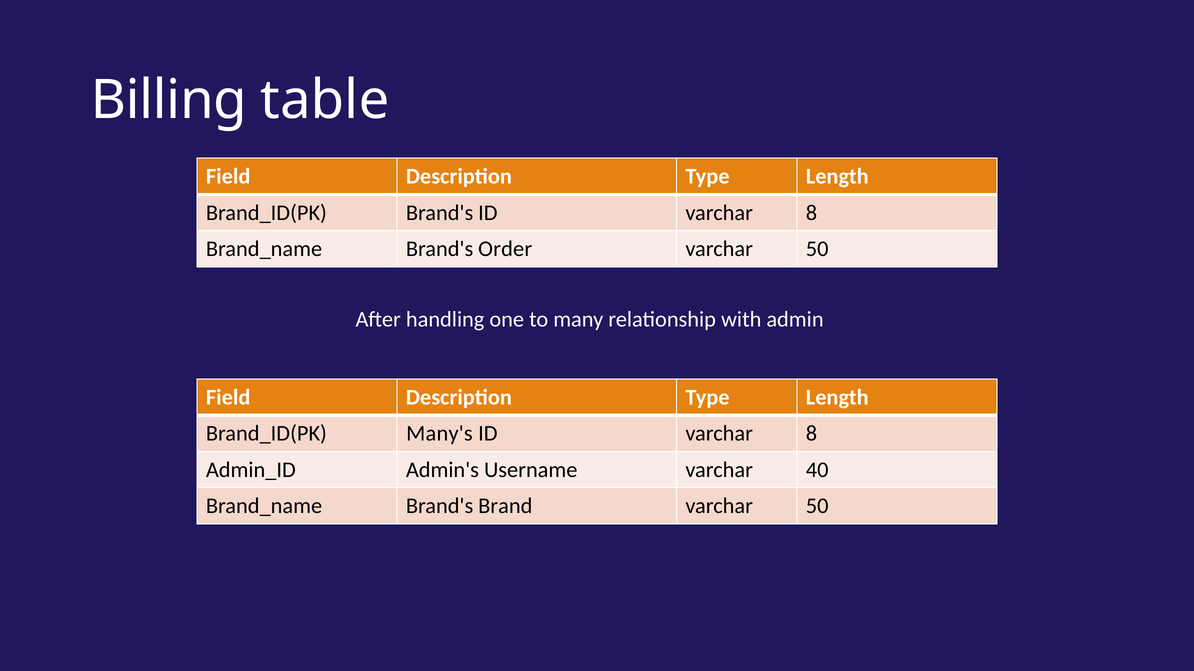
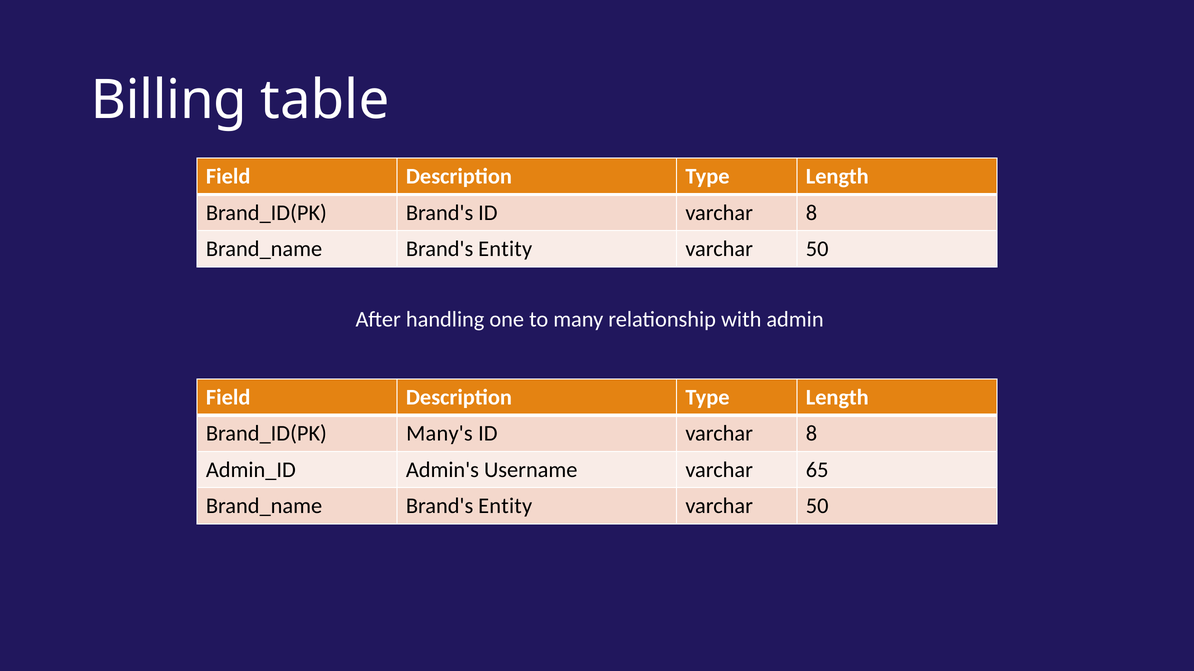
Order: Order -> Entity (505, 249)
40: 40 -> 65 (817, 470)
Brand: Brand -> Entity (505, 507)
